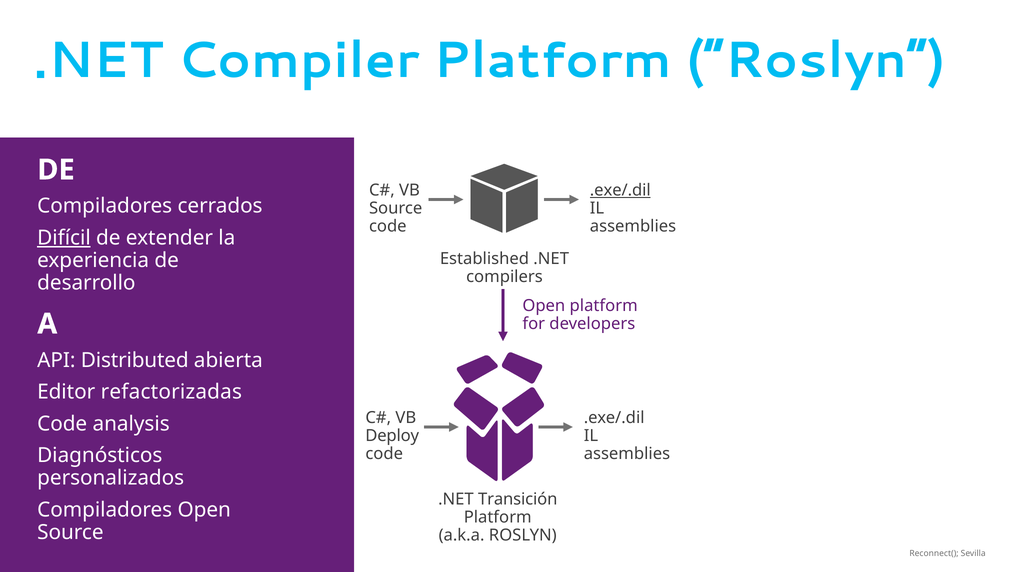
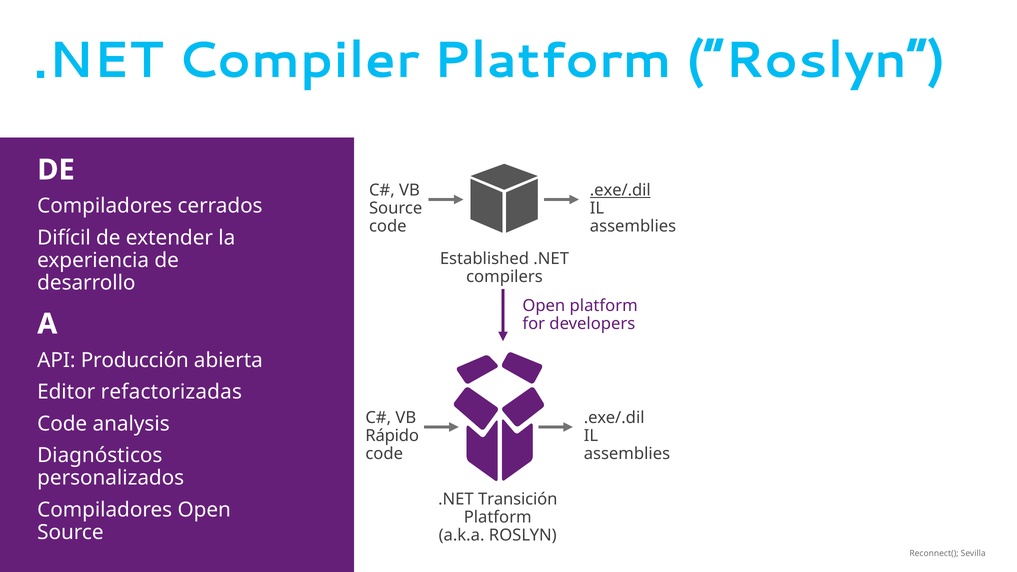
Difícil underline: present -> none (64, 238)
Distributed: Distributed -> Producción (135, 360)
Deploy: Deploy -> Rápido (392, 436)
